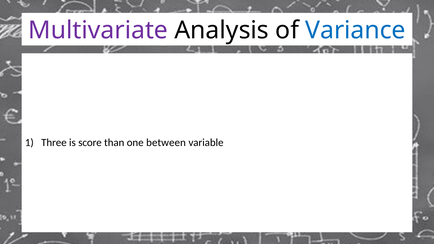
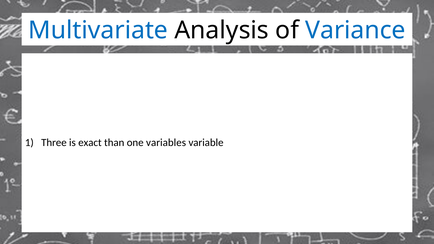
Multivariate colour: purple -> blue (98, 30)
score: score -> exact (90, 143)
between: between -> variables (166, 143)
